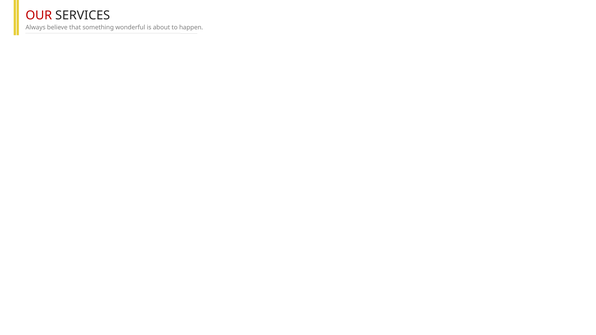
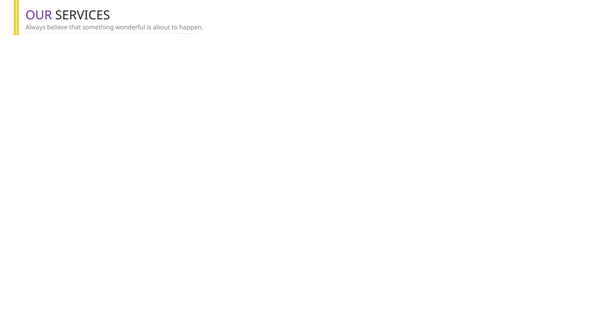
OUR colour: red -> purple (39, 15)
